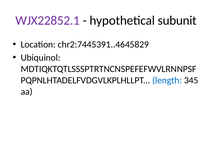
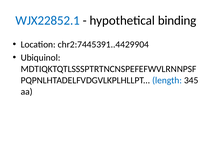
WJX22852.1 colour: purple -> blue (48, 21)
subunit: subunit -> binding (177, 21)
chr2:7445391..4645829: chr2:7445391..4645829 -> chr2:7445391..4429904 (103, 44)
